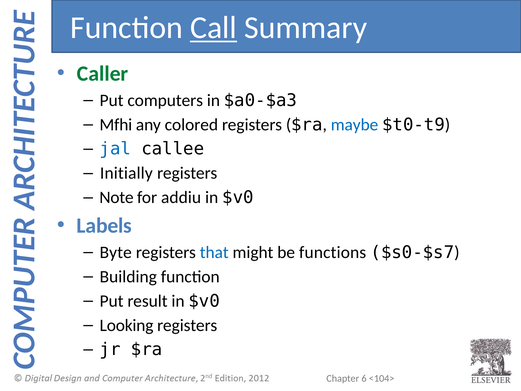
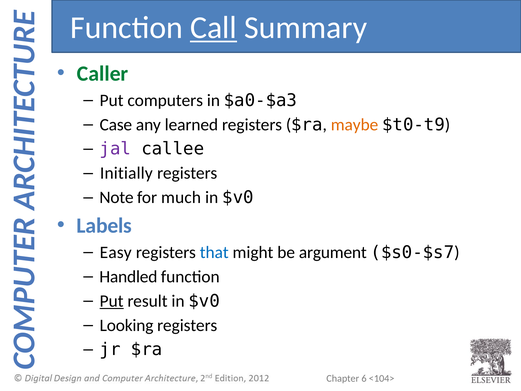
Mfhi: Mfhi -> Case (116, 125)
colored: colored -> learned (191, 125)
maybe colour: blue -> orange (355, 125)
jal colour: blue -> purple (115, 149)
addiu: addiu -> much (181, 197)
Byte: Byte -> Easy (116, 252)
functions: functions -> argument (333, 252)
Building: Building -> Handled (128, 276)
Put underline: none -> present (112, 301)
